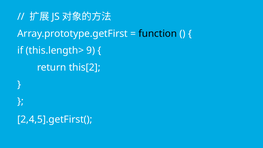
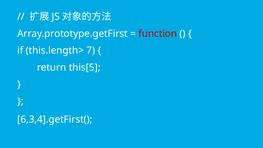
function colour: black -> red (158, 34)
9: 9 -> 7 (91, 50)
this[2: this[2 -> this[5 (85, 67)
2,4,5].getFirst(: 2,4,5].getFirst( -> 6,3,4].getFirst( (55, 119)
